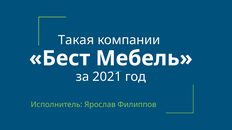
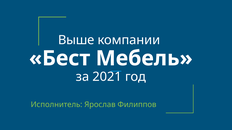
Такая: Такая -> Выше (76, 40)
